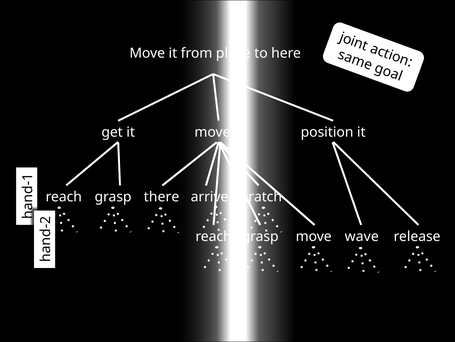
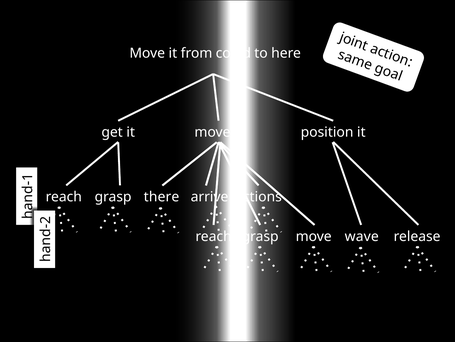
place: place -> could (233, 53)
scratch: scratch -> actions (258, 197)
